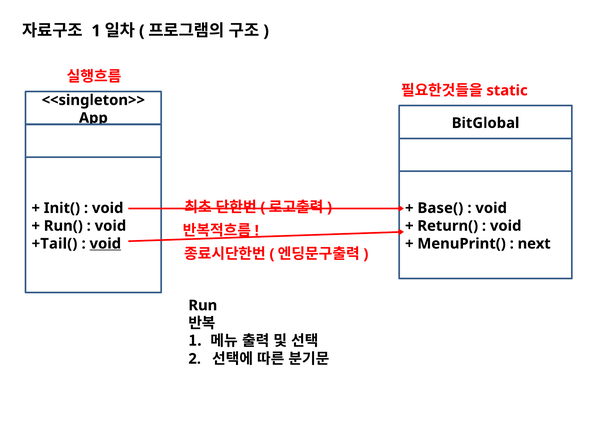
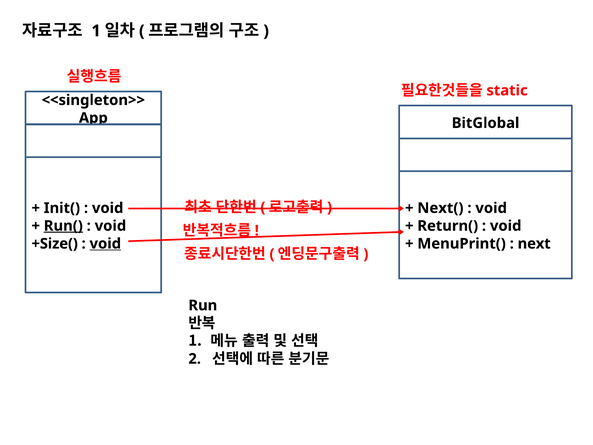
Base(: Base( -> Next( (440, 208)
Run( underline: none -> present (63, 226)
+Tail(: +Tail( -> +Size( (55, 244)
